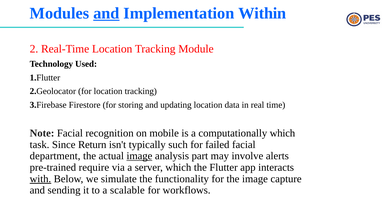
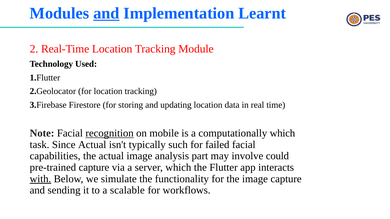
Within: Within -> Learnt (262, 13)
recognition underline: none -> present (110, 133)
Since Return: Return -> Actual (92, 145)
department: department -> capabilities (55, 156)
image underline: present -> none (139, 156)
alerts: alerts -> could (277, 156)
pre-trained require: require -> capture (94, 168)
